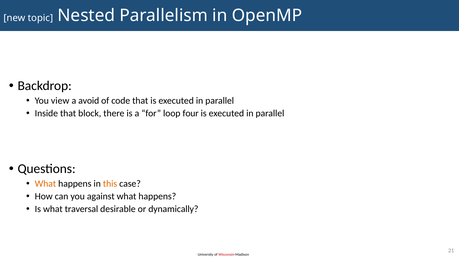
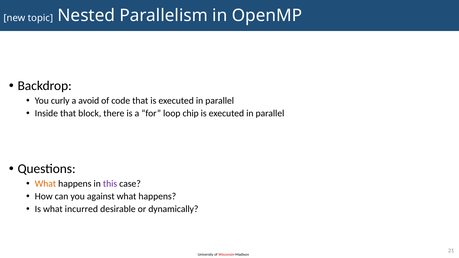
view: view -> curly (60, 101)
four: four -> chip (191, 113)
this colour: orange -> purple (110, 184)
traversal: traversal -> incurred (81, 209)
